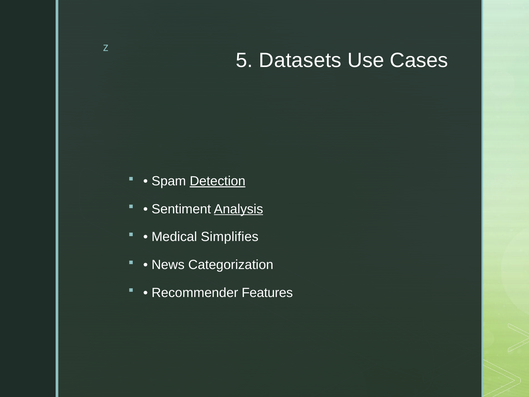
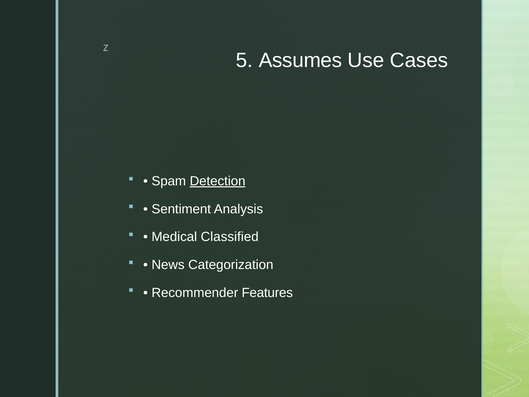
Datasets: Datasets -> Assumes (300, 60)
Analysis underline: present -> none (239, 209)
Simplifies: Simplifies -> Classified (230, 237)
